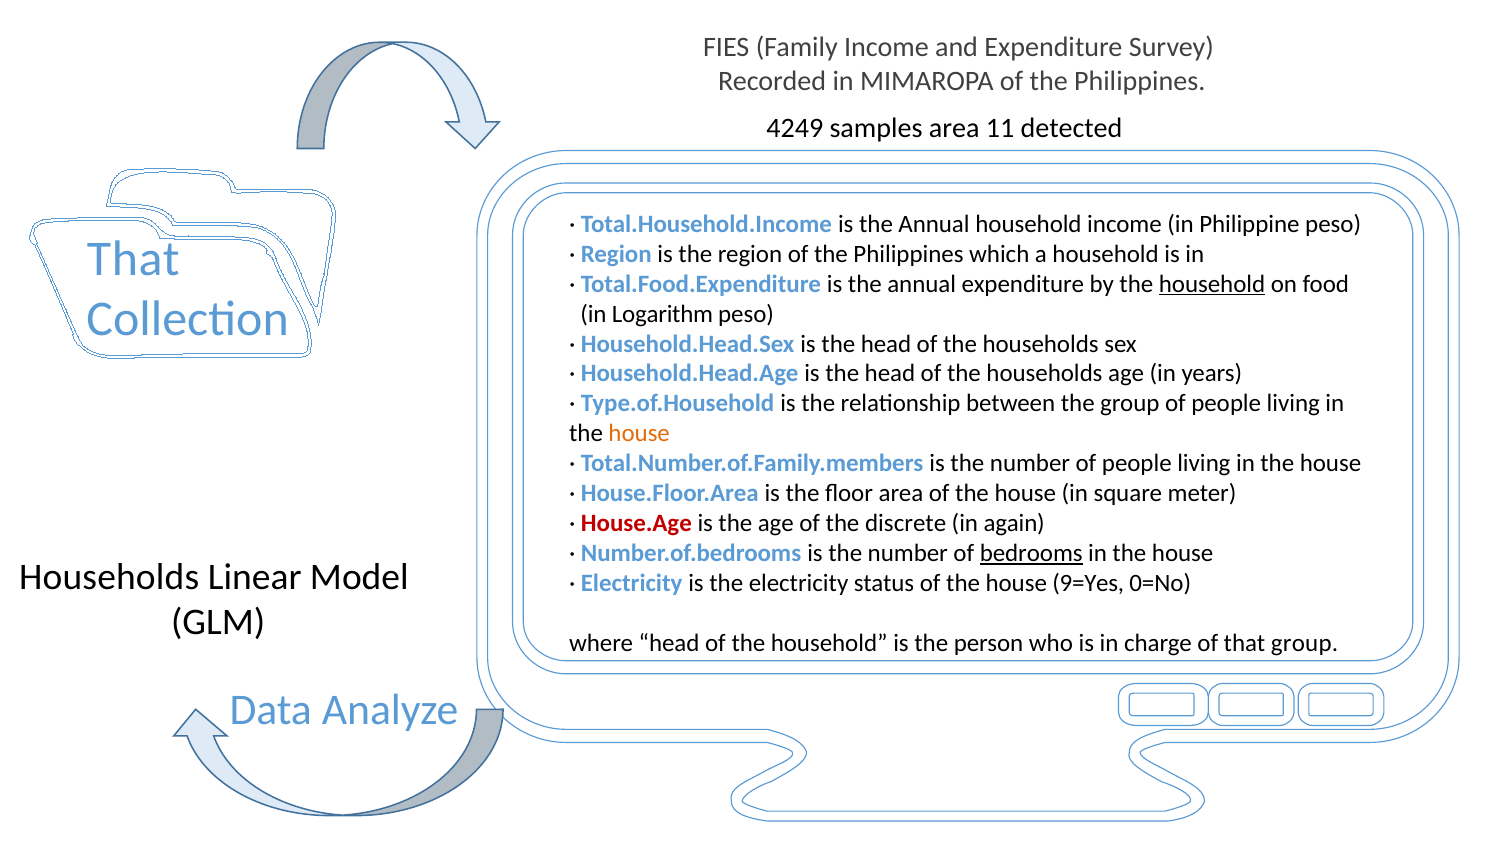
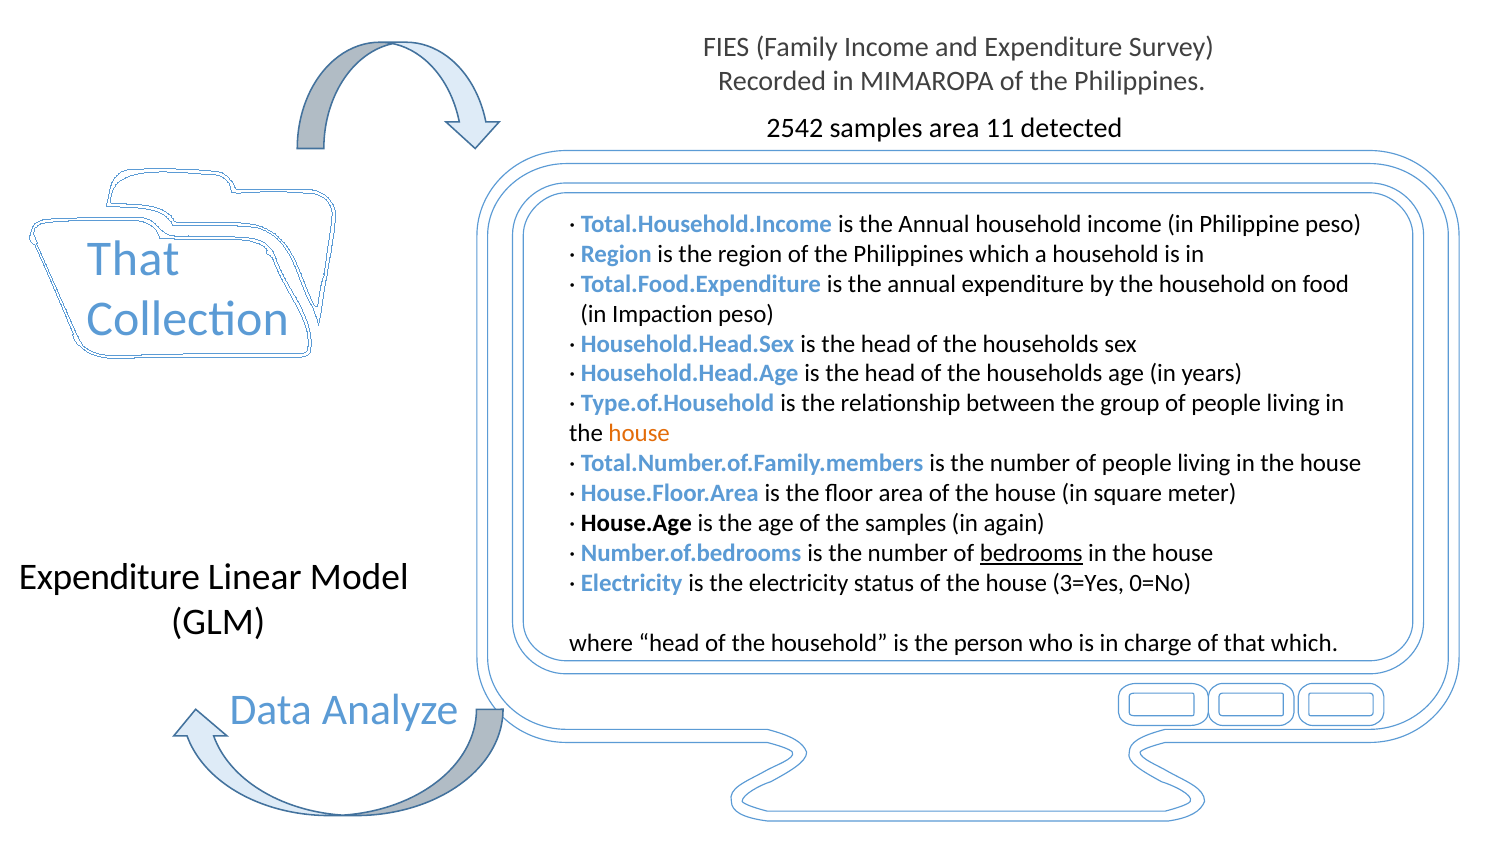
4249: 4249 -> 2542 (795, 128)
household underline: present -> none (1212, 284)
Logarithm: Logarithm -> Impaction (663, 314)
House.Age colour: red -> black (636, 524)
the discrete: discrete -> samples (906, 524)
Households: Households -> Expenditure (109, 577)
9=Yes: 9=Yes -> 3=Yes (1088, 584)
that group: group -> which (1305, 644)
